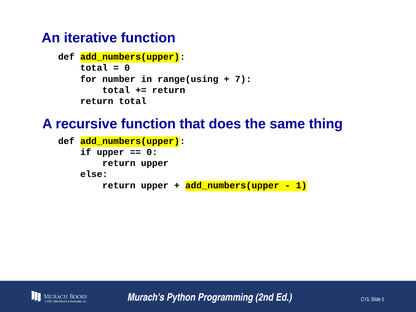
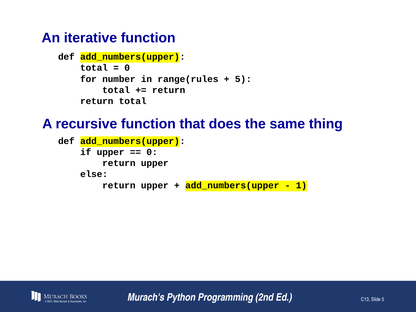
range(using: range(using -> range(rules (188, 79)
7: 7 -> 5 (243, 79)
